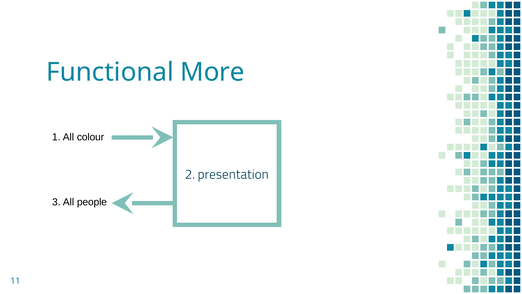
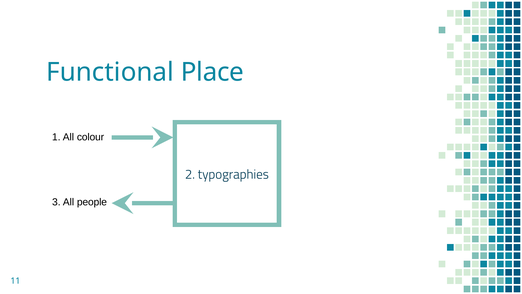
More: More -> Place (212, 72)
presentation: presentation -> typographies (233, 174)
